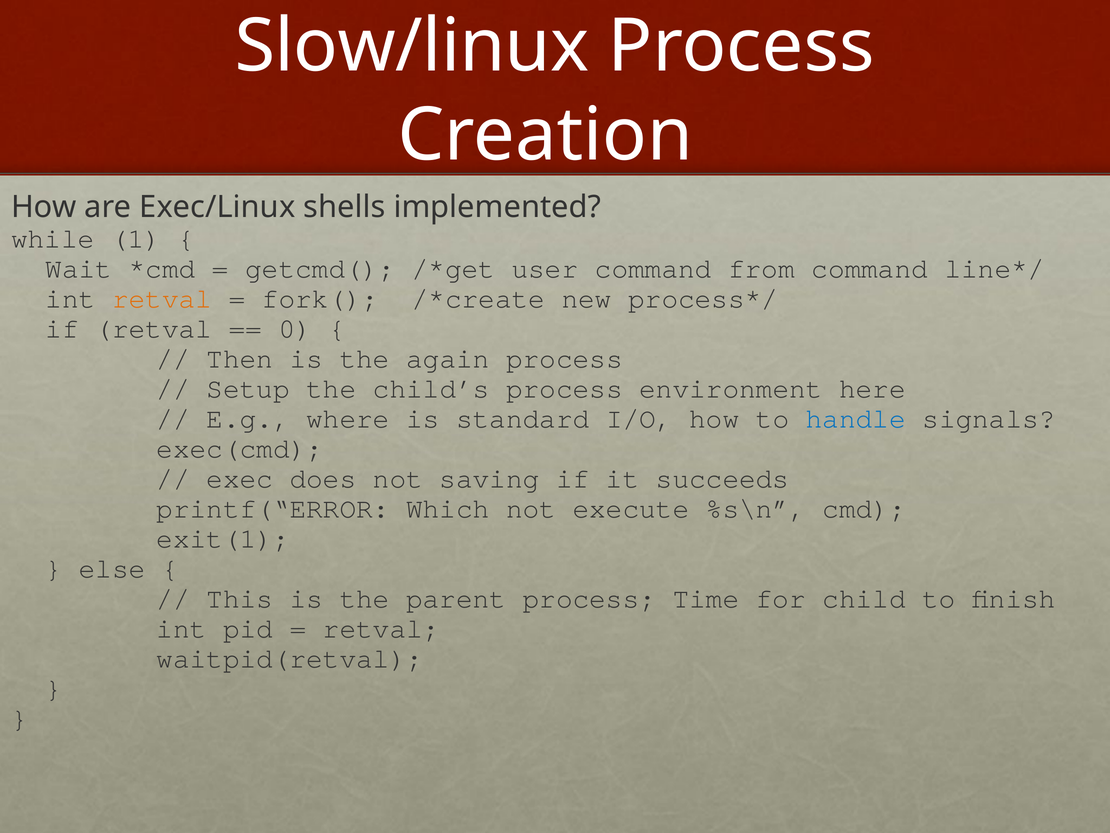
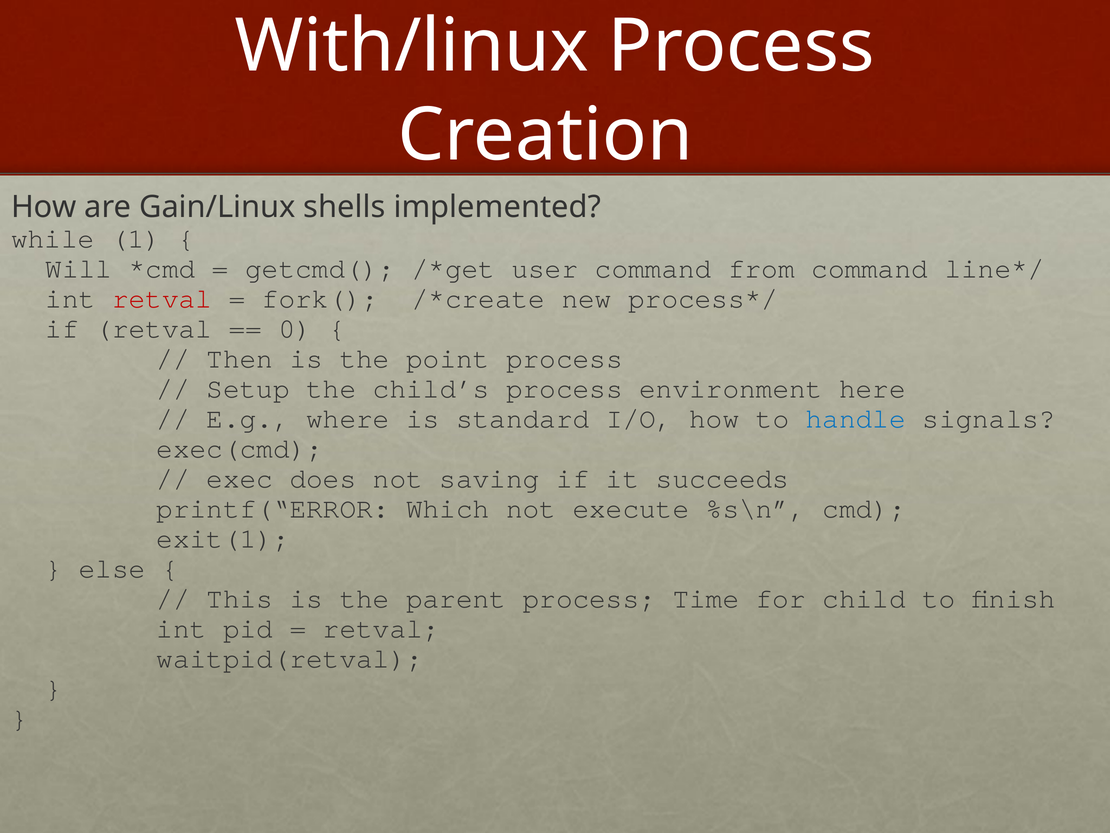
Slow/linux: Slow/linux -> With/linux (412, 46)
Exec/Linux: Exec/Linux -> Gain/Linux (217, 207)
Wait: Wait -> Will (79, 269)
retval colour: orange -> red (162, 299)
again: again -> point (448, 359)
